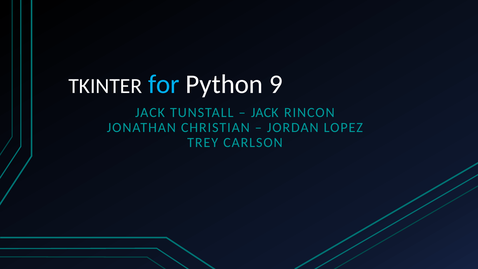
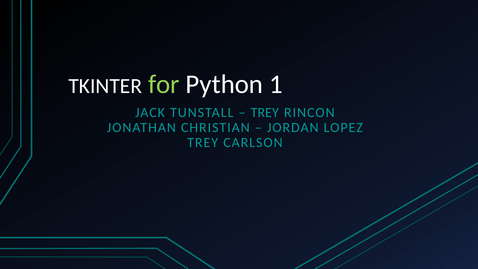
for colour: light blue -> light green (164, 84)
9: 9 -> 1 (276, 84)
JACK: JACK -> TREY (265, 112)
